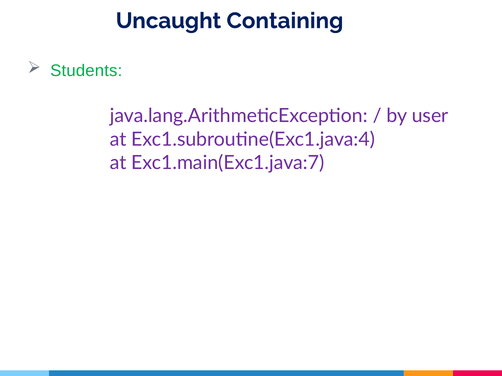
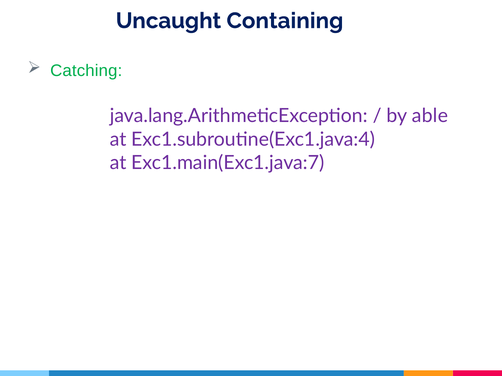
Students: Students -> Catching (86, 71)
user: user -> able (430, 116)
